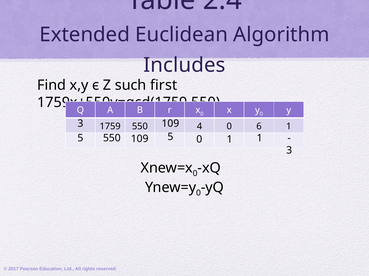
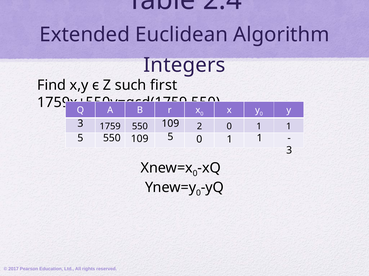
Includes: Includes -> Integers (184, 65)
4: 4 -> 2 (199, 127)
6: 6 -> 1 (259, 127)
